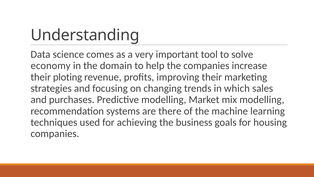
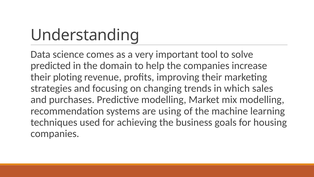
economy: economy -> predicted (51, 66)
there: there -> using (170, 111)
